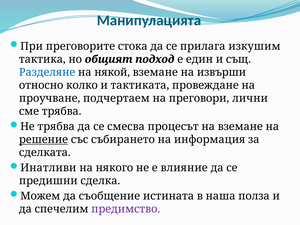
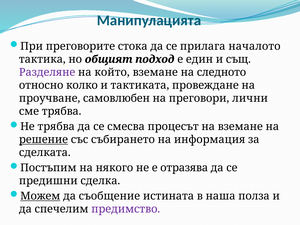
изкушим: изкушим -> началото (254, 46)
Разделяне colour: blue -> purple (47, 72)
някой: някой -> който (112, 72)
извърши: извърши -> следното (221, 72)
подчертаем: подчертаем -> самовлюбен (116, 98)
Инатливи: Инатливи -> Постъпим (48, 168)
влияние: влияние -> отразява (184, 168)
Можем underline: none -> present (40, 196)
